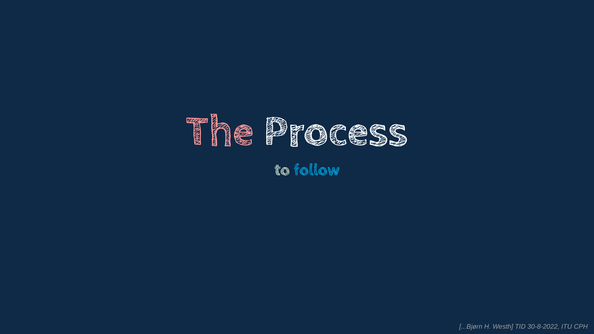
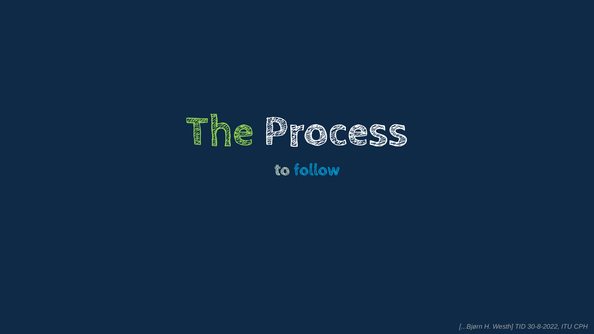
The colour: pink -> light green (220, 131)
